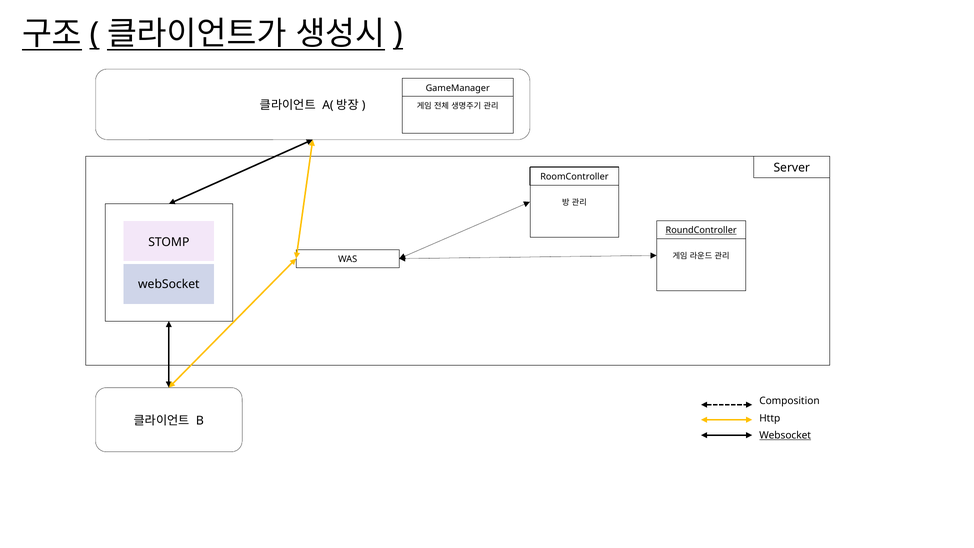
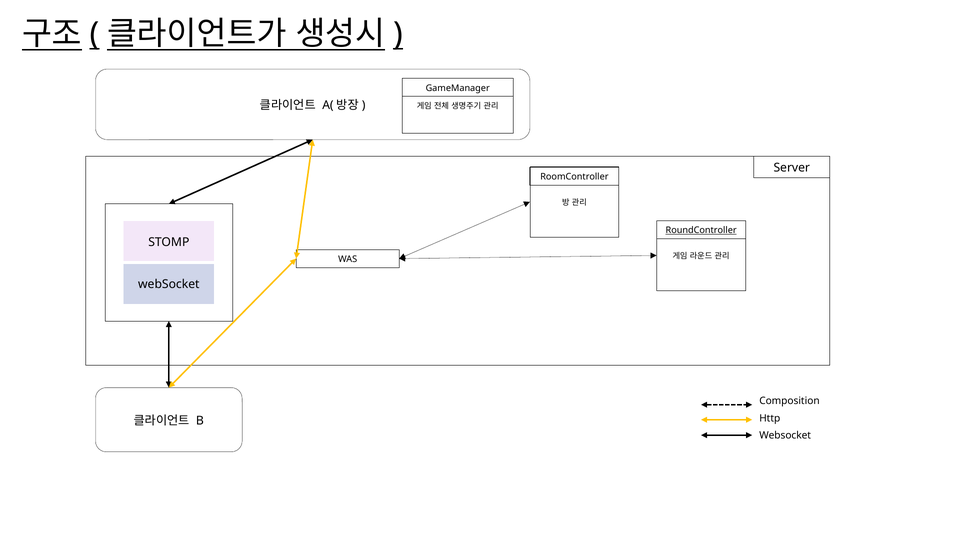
Websocket underline: present -> none (785, 435)
